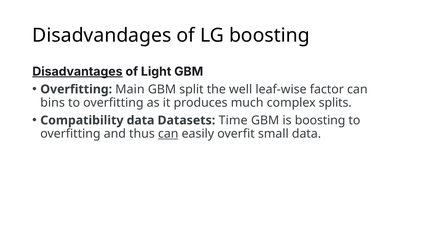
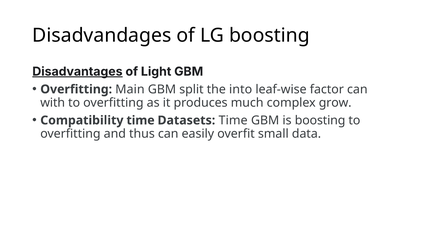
well: well -> into (241, 89)
bins: bins -> with (53, 103)
splits: splits -> grow (335, 103)
Compatibility data: data -> time (141, 121)
can underline: present -> none (168, 134)
